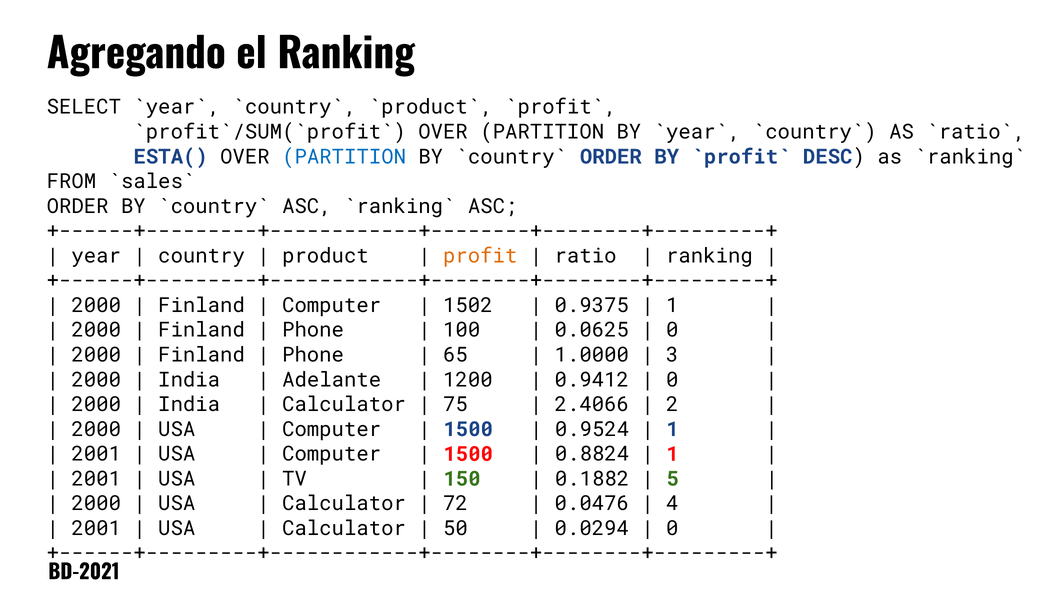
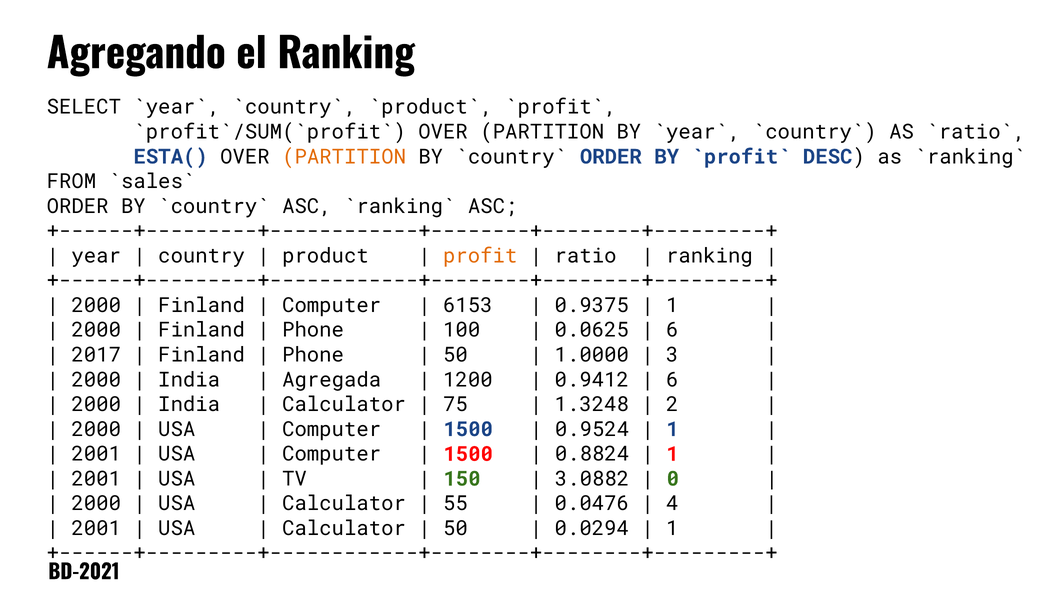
PARTITION colour: blue -> orange (344, 157)
1502: 1502 -> 6153 (468, 305)
0: 0 -> 6 (672, 330)
2000: 2000 -> 2017 (96, 355)
65: 65 -> 50 (455, 355)
Adelante: Adelante -> Agregada (332, 379)
0: 0 -> 6 (672, 379)
2.4066: 2.4066 -> 1.3248 (592, 404)
0.1882: 0.1882 -> 3.0882 (592, 478)
5: 5 -> 0 (673, 478)
72: 72 -> 55 (455, 503)
0: 0 -> 1 (672, 528)
